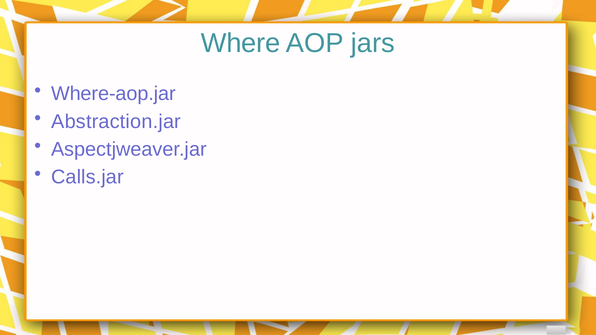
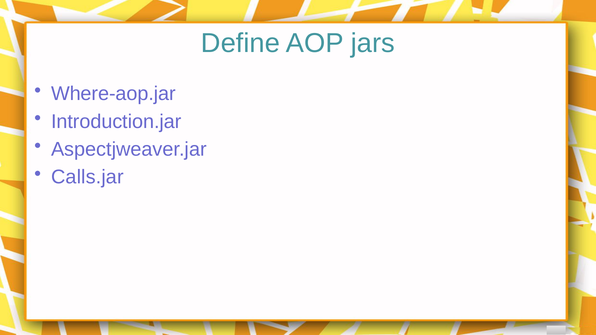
Where: Where -> Define (240, 43)
Abstraction.jar: Abstraction.jar -> Introduction.jar (116, 122)
